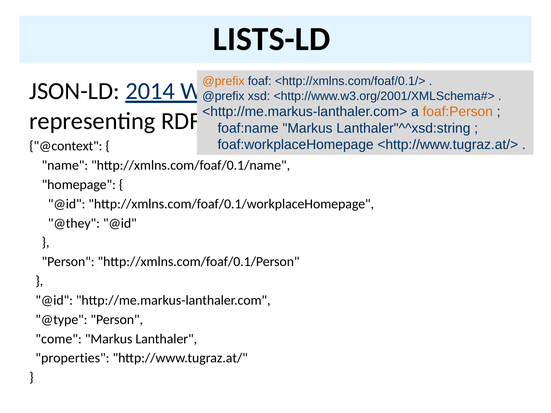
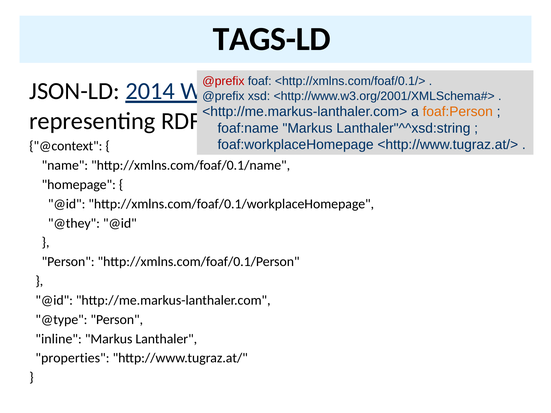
LISTS-LD: LISTS-LD -> TAGS-LD (272, 39)
@prefix colour: orange -> red (223, 81)
come: come -> inline (59, 339)
